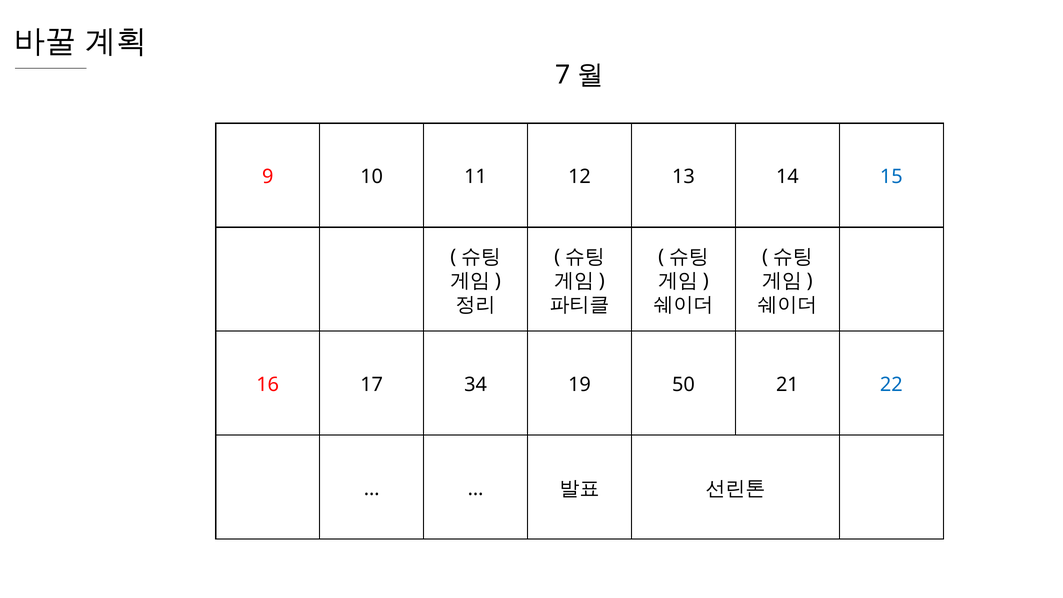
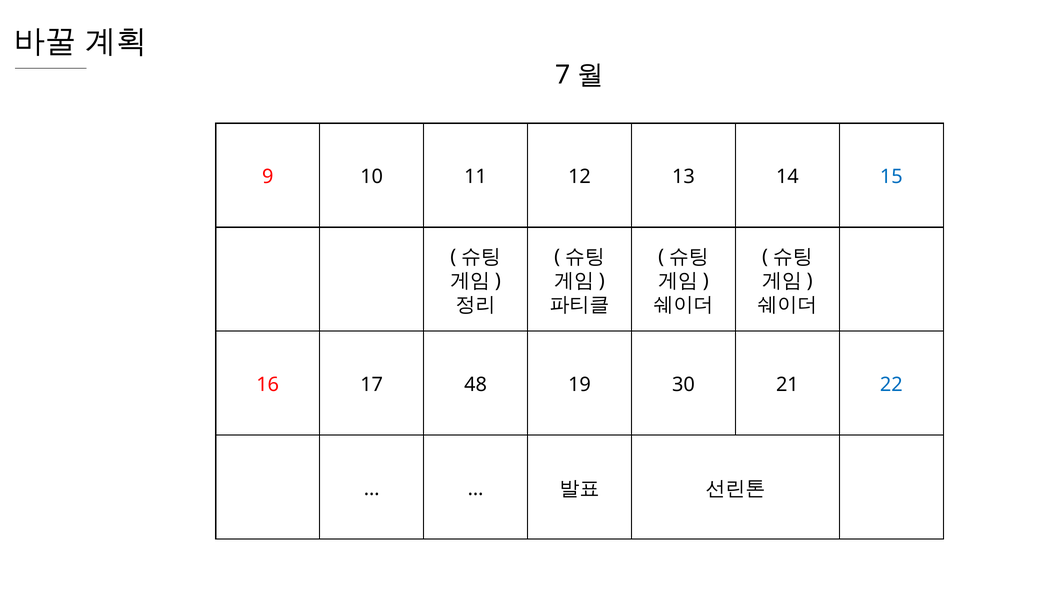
34: 34 -> 48 (476, 385)
50: 50 -> 30 (683, 385)
